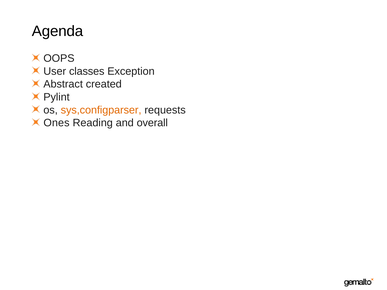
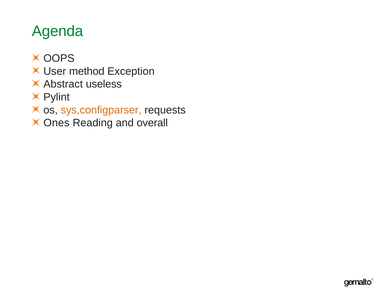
Agenda colour: black -> green (58, 31)
classes: classes -> method (87, 71)
created: created -> useless (104, 84)
